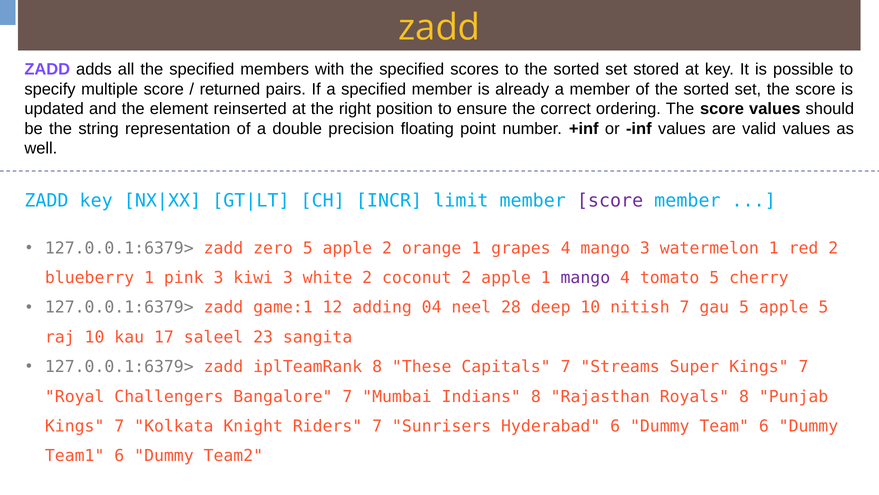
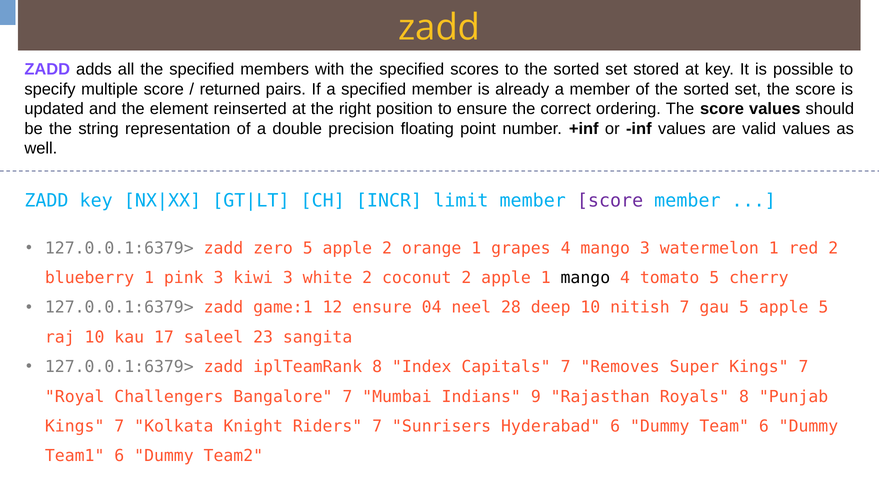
mango colour: purple -> black (585, 277)
12 adding: adding -> ensure (382, 307)
These: These -> Index (422, 366)
Streams: Streams -> Removes (620, 366)
Indians 8: 8 -> 9 (536, 396)
